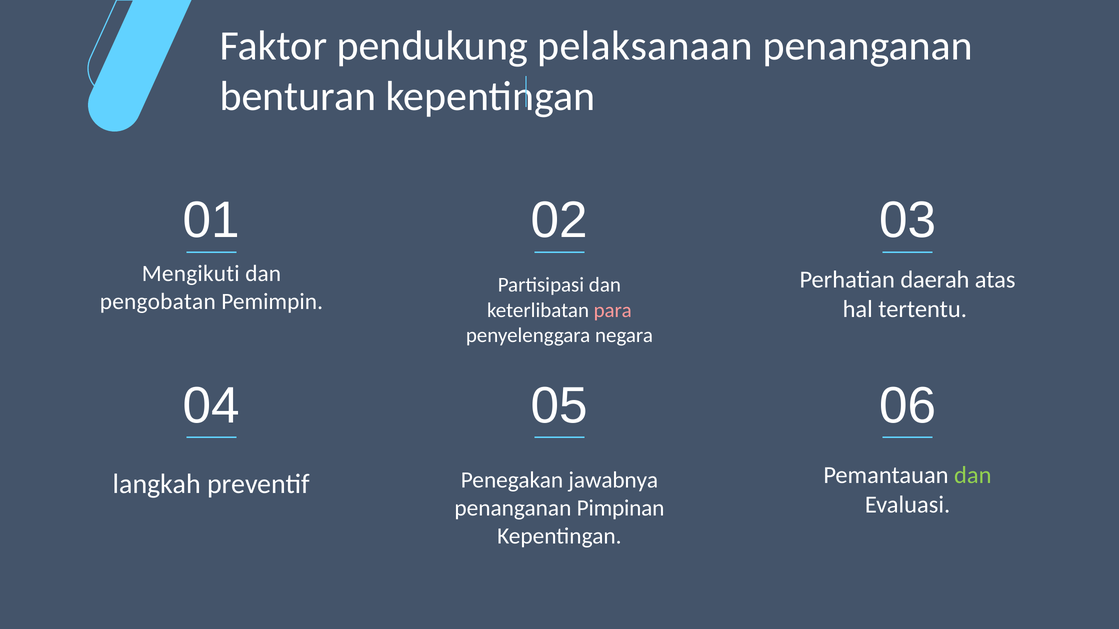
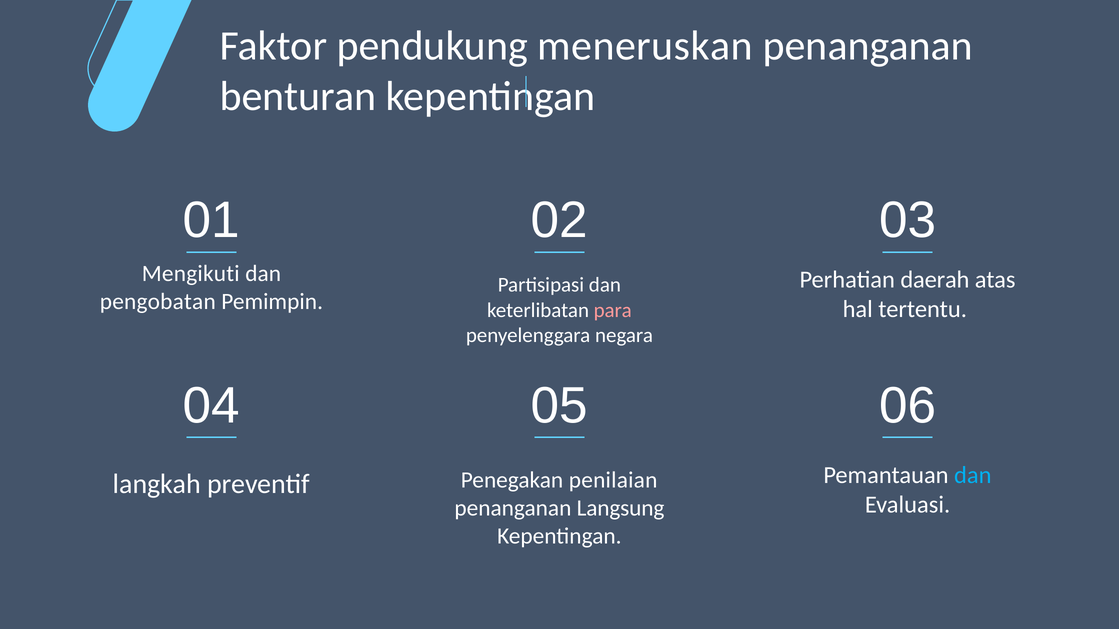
pelaksanaan: pelaksanaan -> meneruskan (645, 46)
dan colour: light green -> light blue (973, 476)
jawabnya: jawabnya -> penilaian (613, 481)
Pimpinan: Pimpinan -> Langsung (621, 509)
